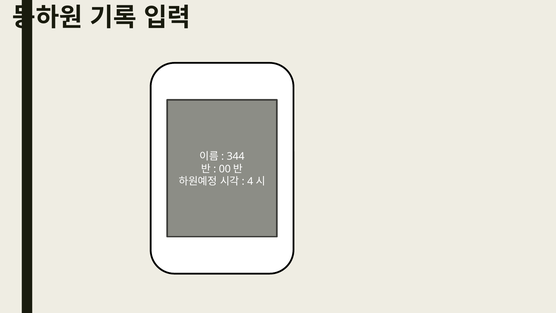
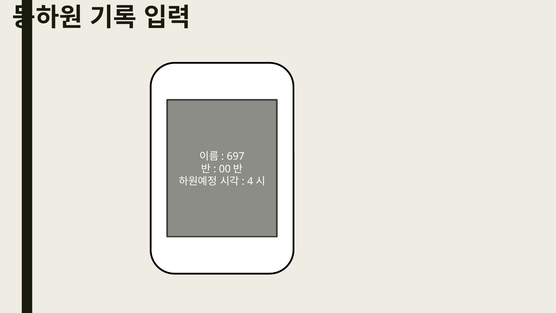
344: 344 -> 697 (236, 156)
